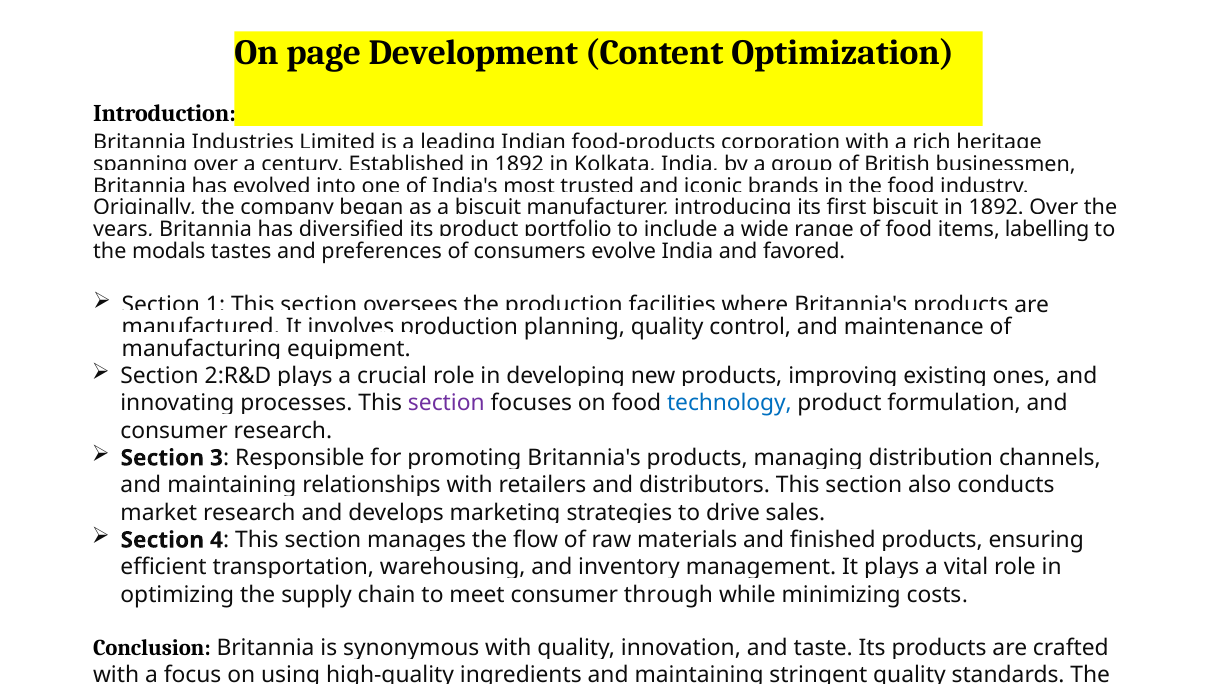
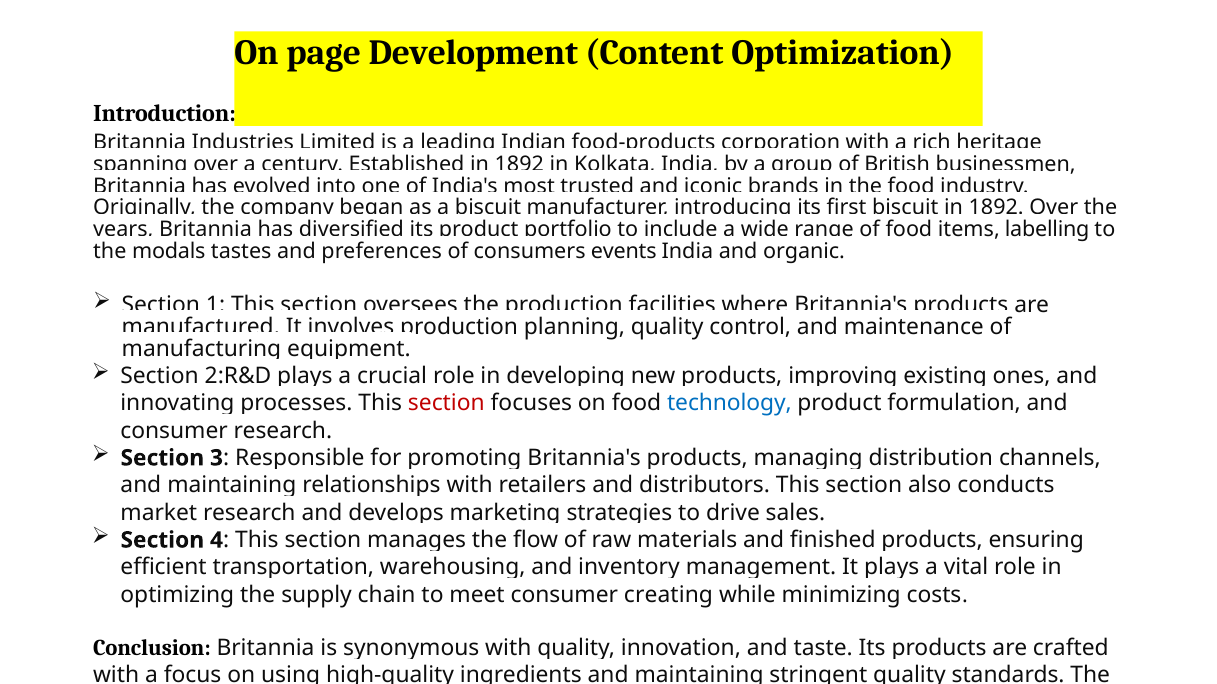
evolve: evolve -> events (624, 252)
favored: favored -> organic (804, 252)
section colour: purple -> red (446, 404)
through: through -> creating (669, 595)
